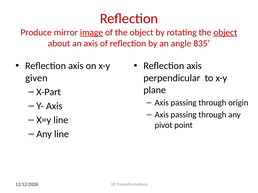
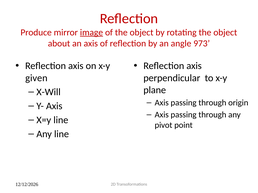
object underline: present -> none (225, 32)
835: 835 -> 973 (202, 44)
X-Part: X-Part -> X-Will (49, 92)
